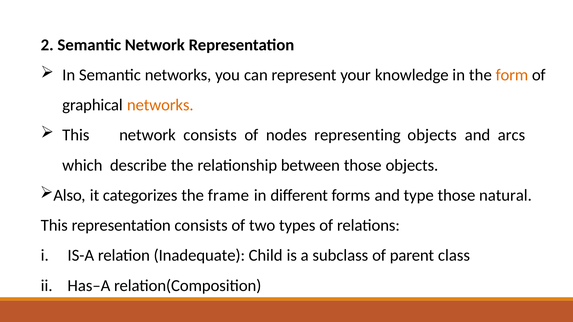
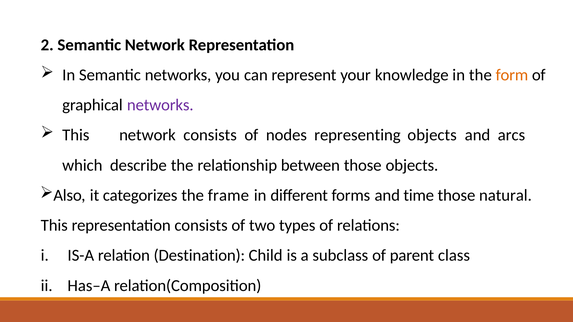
networks colour: orange -> purple (160, 105)
type: type -> time (419, 195)
Inadequate: Inadequate -> Destination (199, 256)
